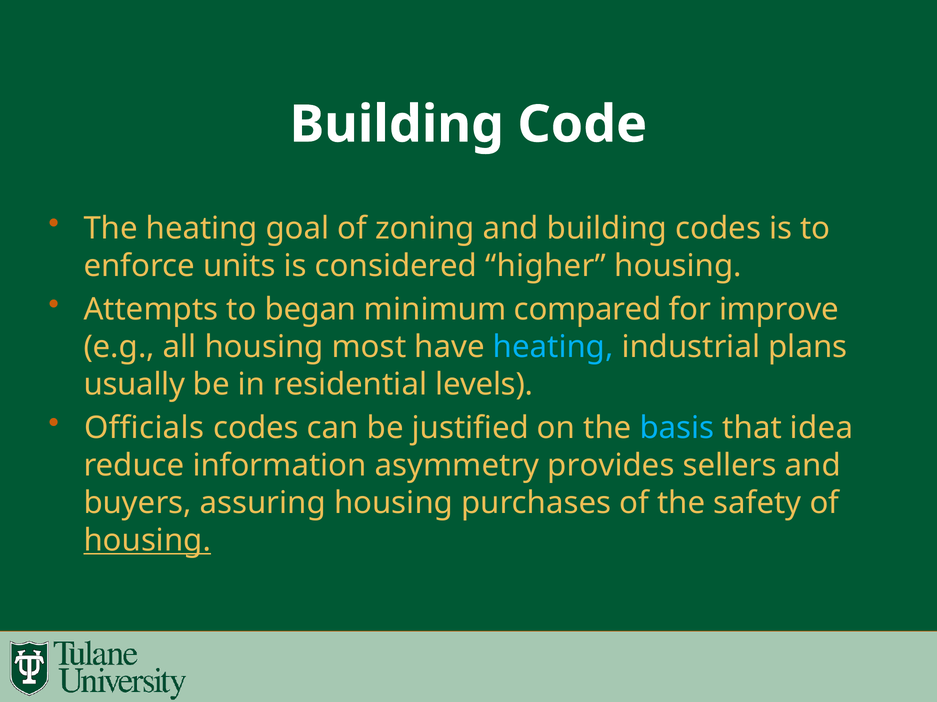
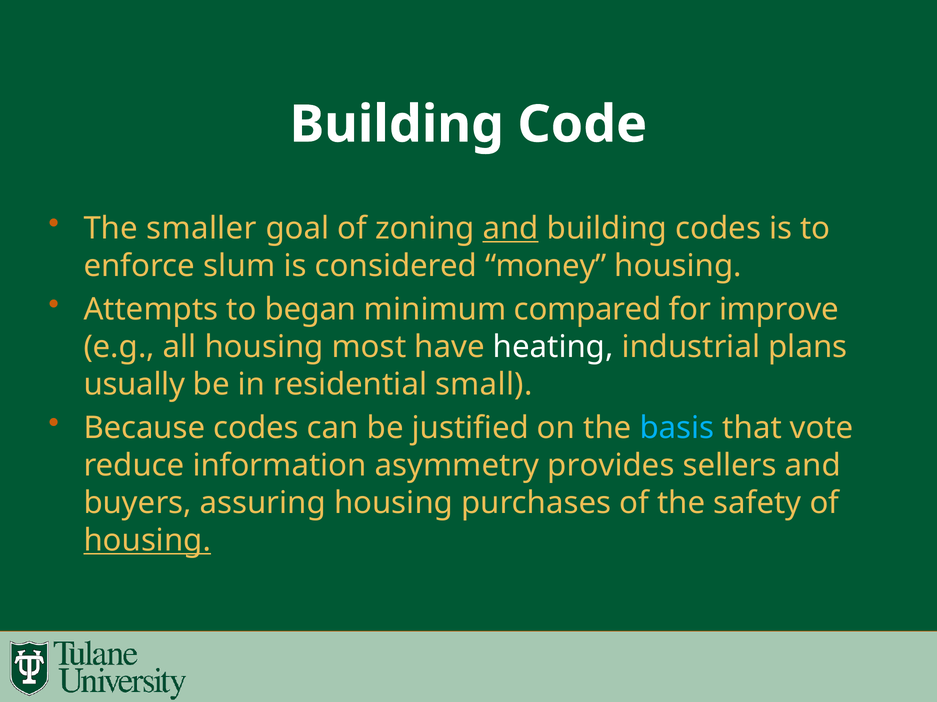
The heating: heating -> smaller (202, 229)
and underline: none -> present (511, 229)
units: units -> slum (239, 266)
higher: higher -> money (546, 266)
heating colour: light blue -> white (553, 347)
levels: levels -> small (484, 385)
Officials: Officials -> Because (144, 428)
idea: idea -> vote (822, 428)
